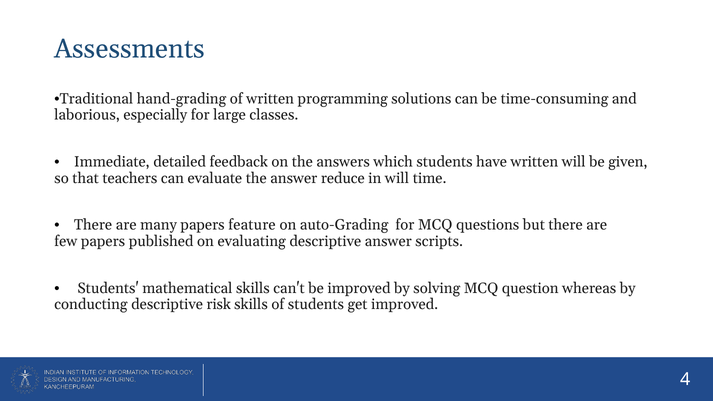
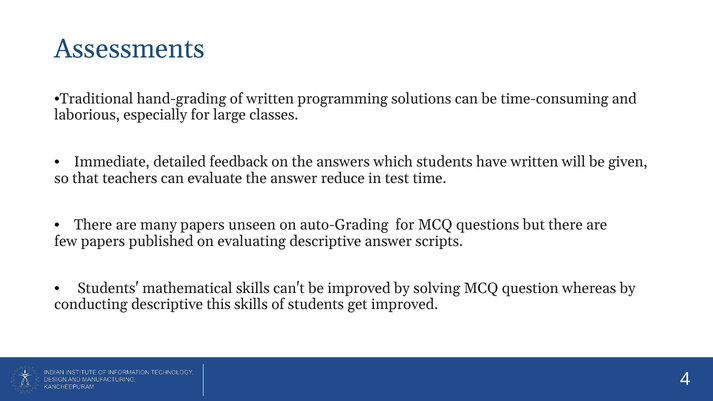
in will: will -> test (397, 178)
feature: feature -> unseen (252, 225)
risk: risk -> this (219, 304)
